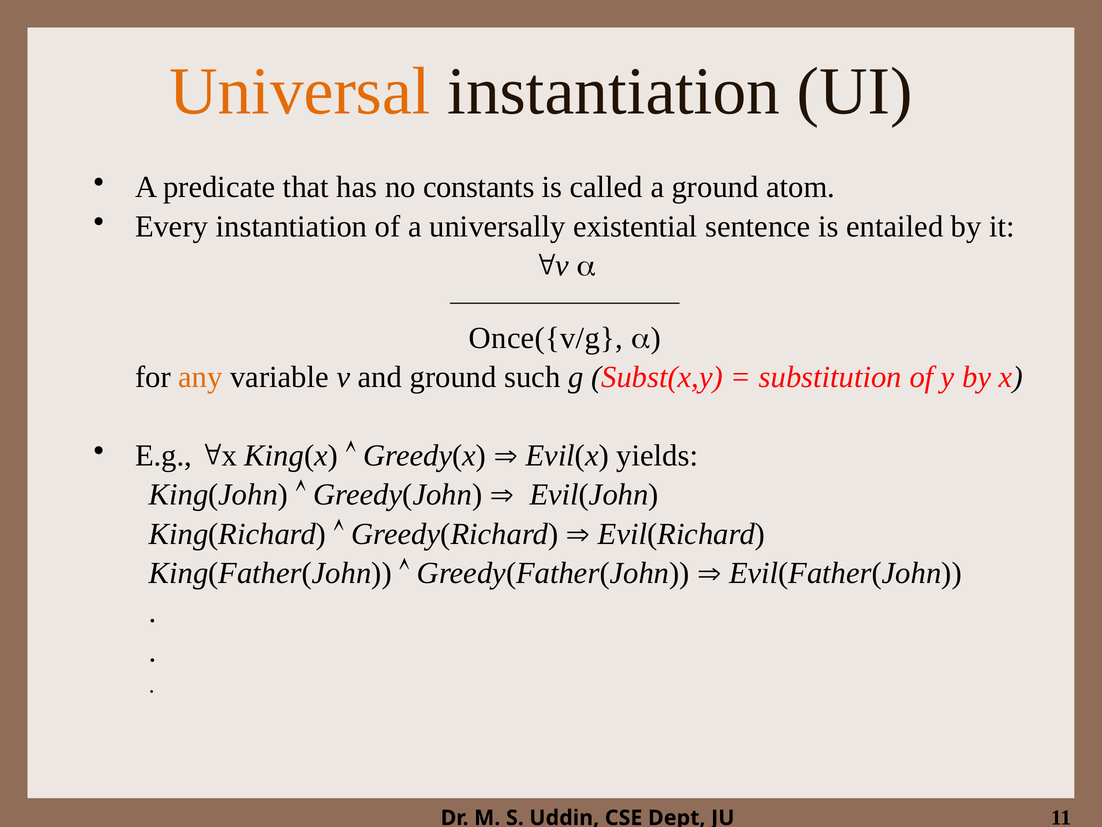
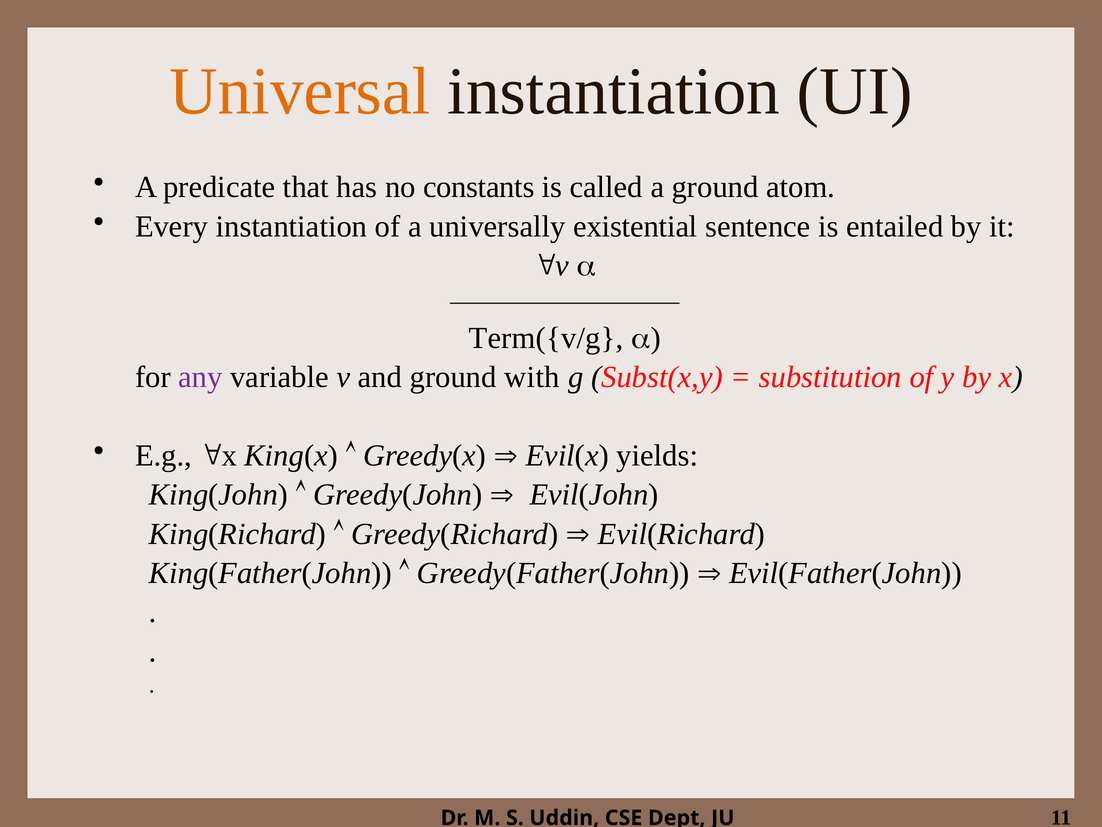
Once({v/g: Once({v/g -> Term({v/g (546, 338)
any colour: orange -> purple (200, 377)
such: such -> with (532, 377)
